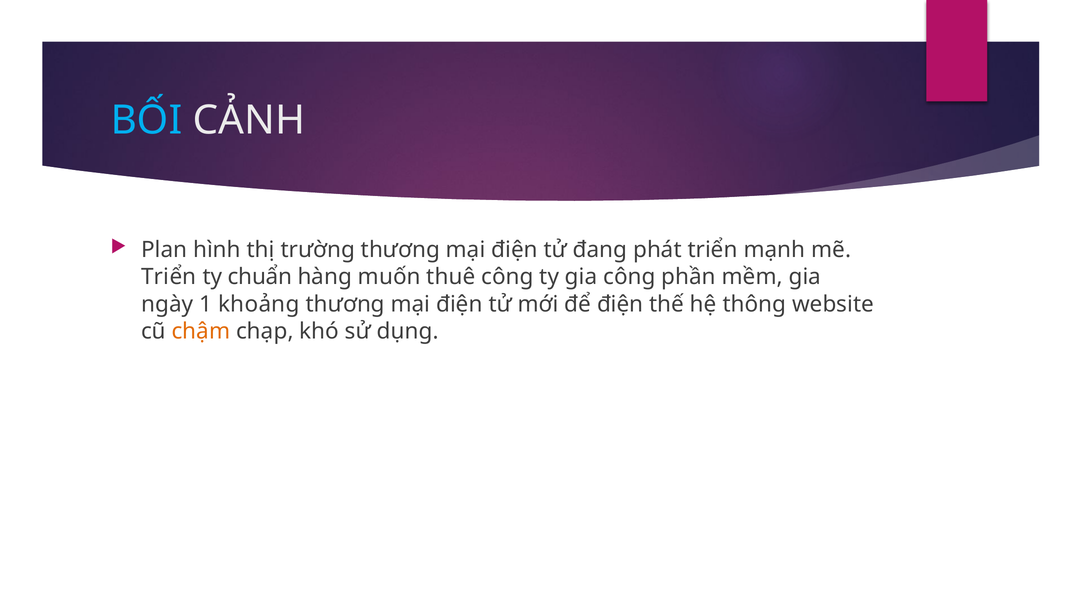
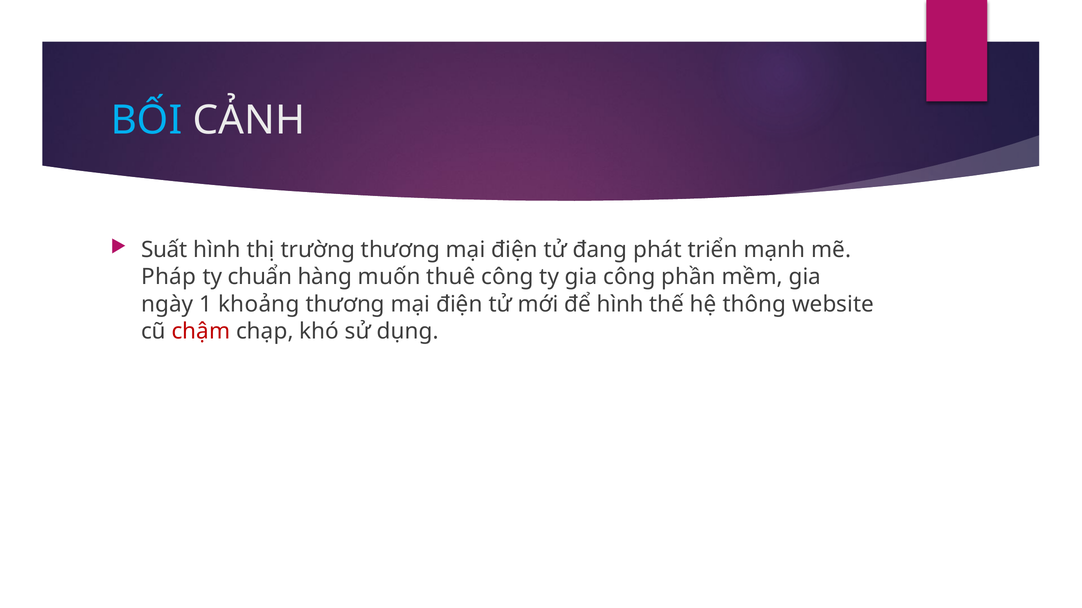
Plan: Plan -> Suất (164, 250)
Triển: Triển -> Pháp (169, 277)
để điện: điện -> hình (620, 304)
chậm colour: orange -> red (201, 332)
